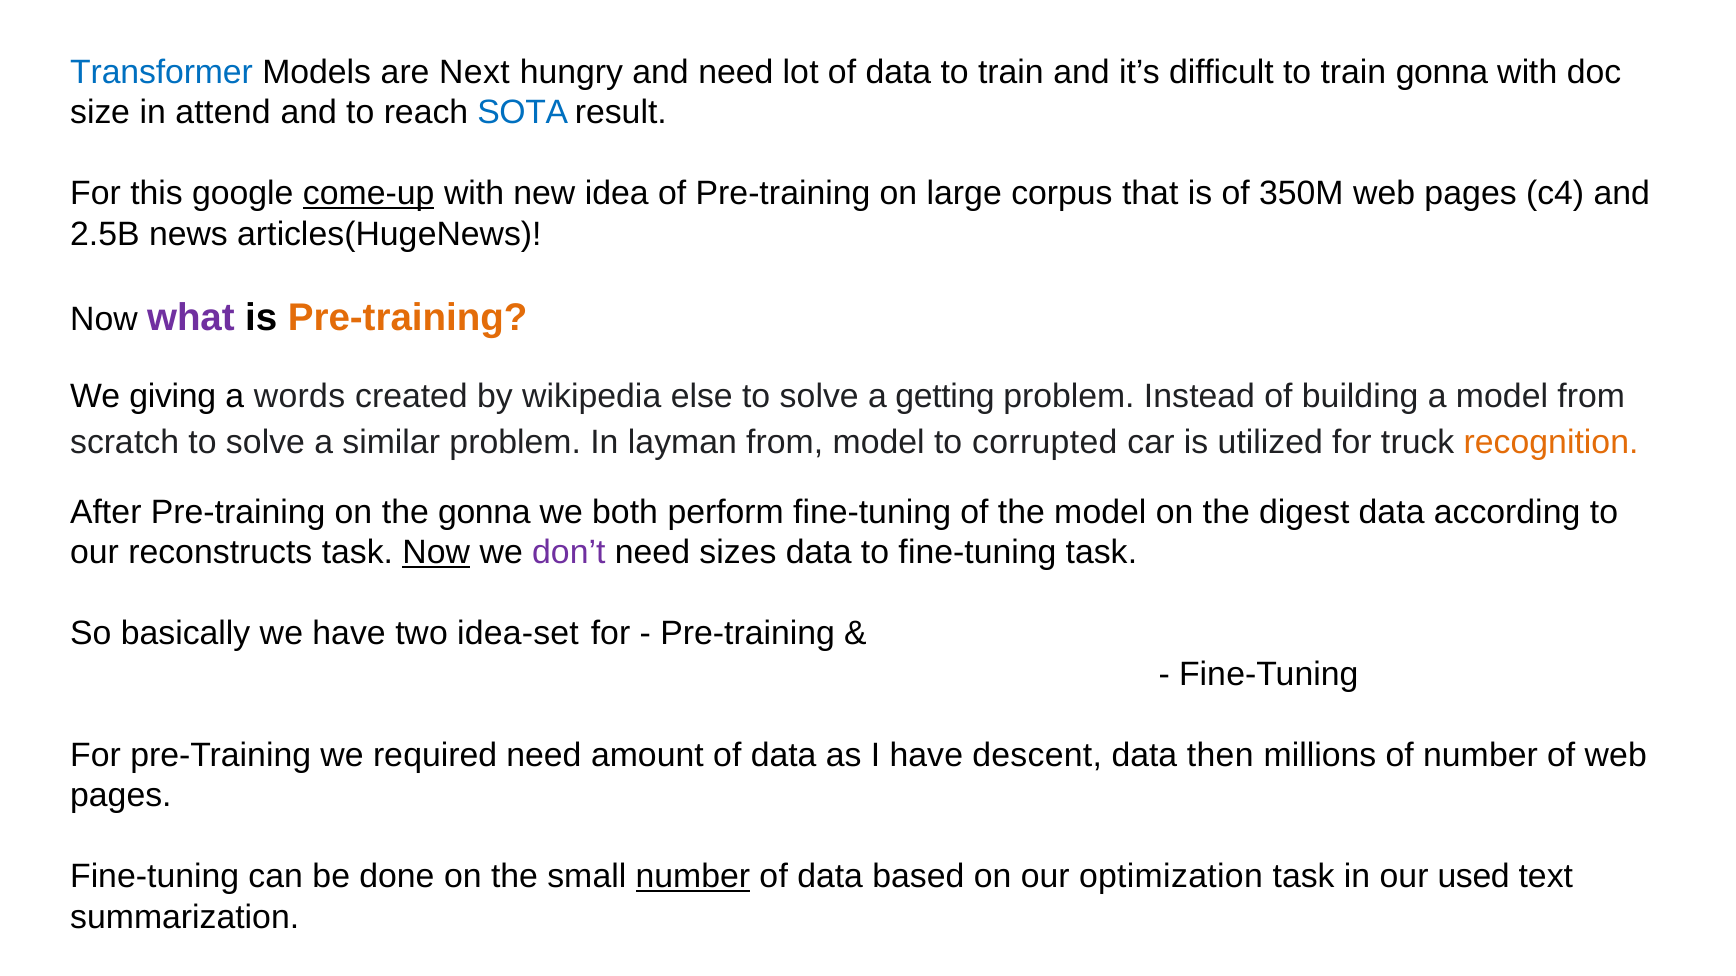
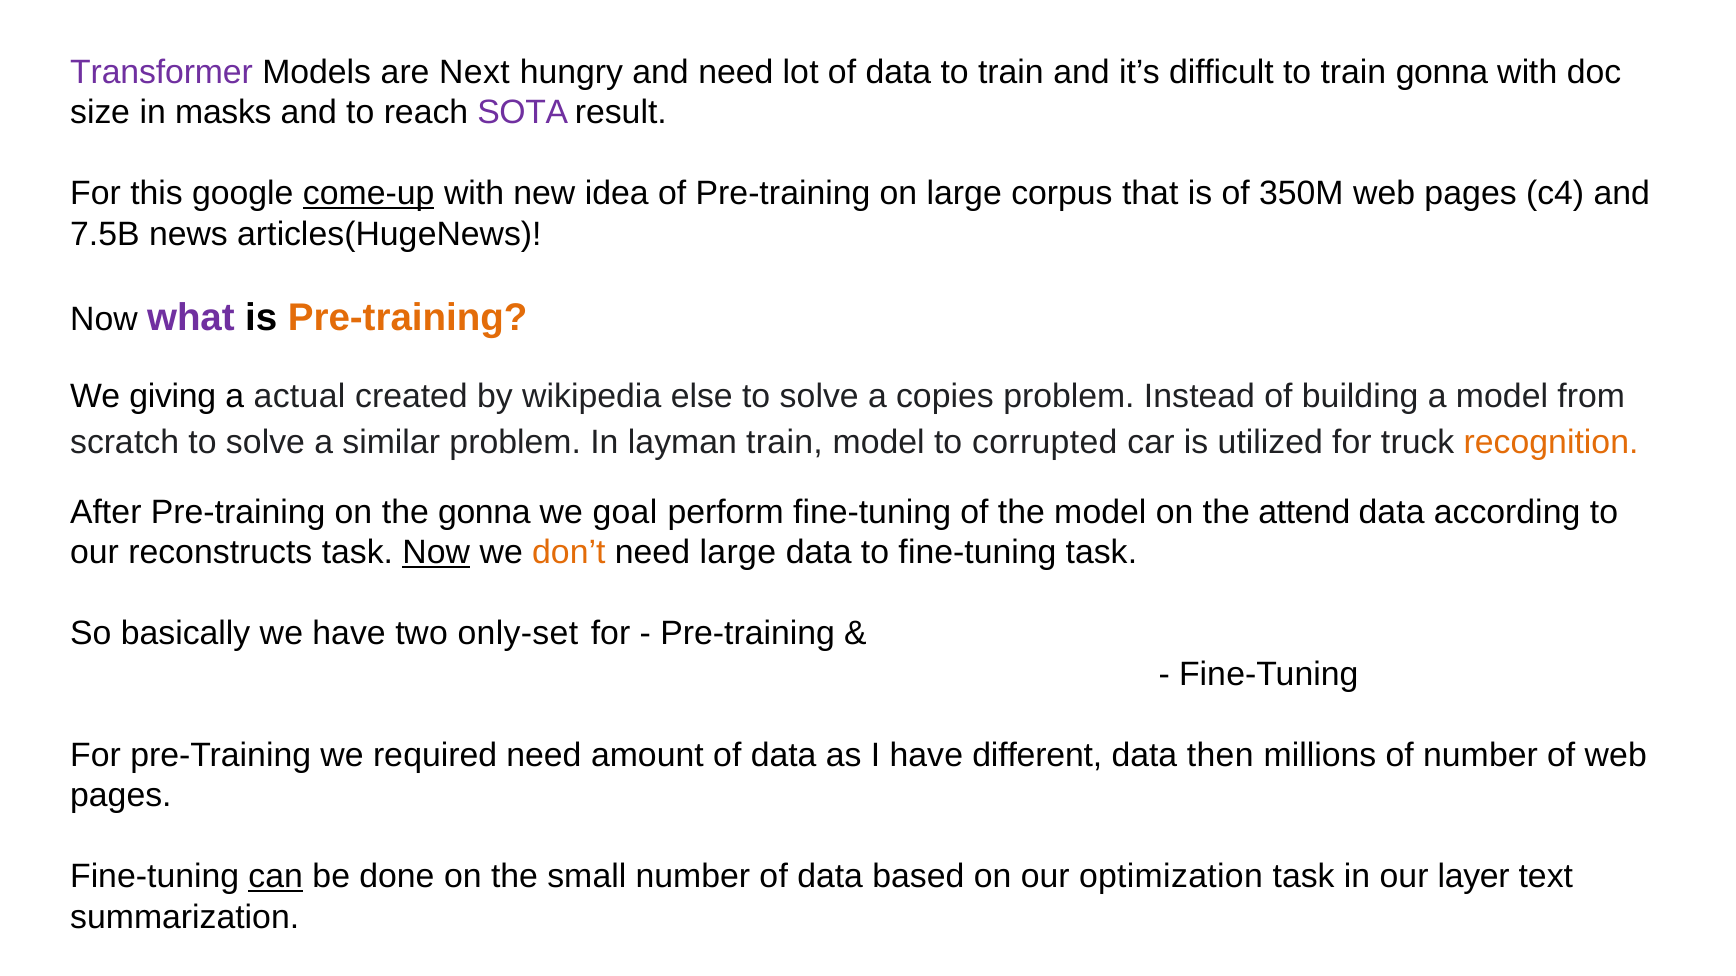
Transformer colour: blue -> purple (162, 72)
attend: attend -> masks (223, 112)
SOTA colour: blue -> purple (523, 112)
2.5B: 2.5B -> 7.5B (105, 234)
words: words -> actual (300, 396)
getting: getting -> copies (945, 396)
layman from: from -> train (784, 443)
both: both -> goal (625, 512)
digest: digest -> attend (1304, 512)
don’t colour: purple -> orange (569, 553)
need sizes: sizes -> large (738, 553)
idea-set: idea-set -> only-set (518, 634)
descent: descent -> different (1037, 756)
can underline: none -> present (276, 877)
number underline: present -> none (693, 877)
used: used -> layer (1474, 877)
